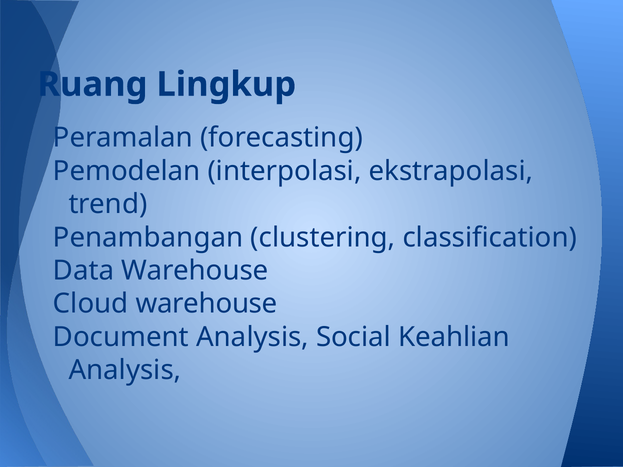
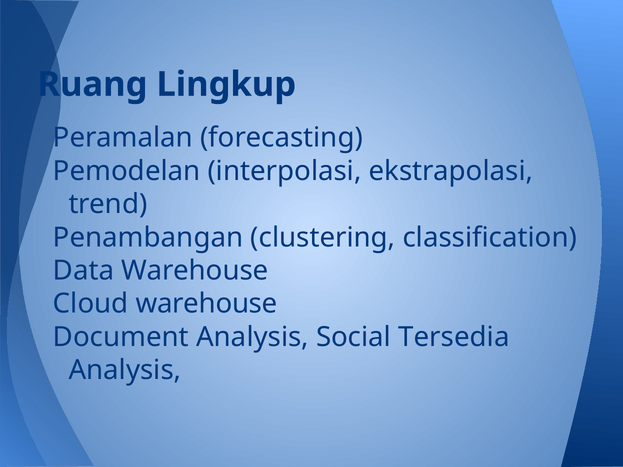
Keahlian: Keahlian -> Tersedia (454, 337)
